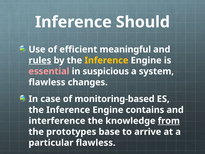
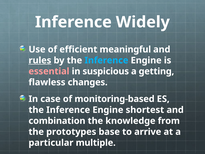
Should: Should -> Widely (143, 22)
Inference colour: yellow -> light blue (106, 60)
system: system -> getting (156, 71)
contains: contains -> shortest (145, 110)
interference: interference -> combination (57, 121)
from underline: present -> none (169, 121)
particular flawless: flawless -> multiple (96, 143)
